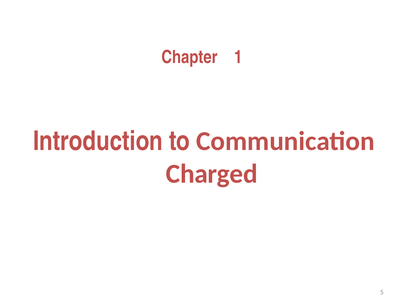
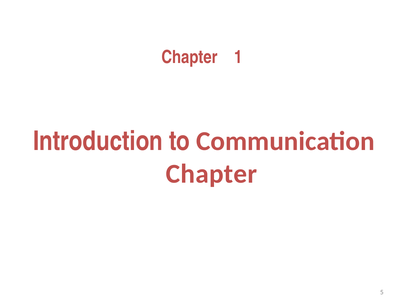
Charged: Charged -> Chapter (212, 174)
